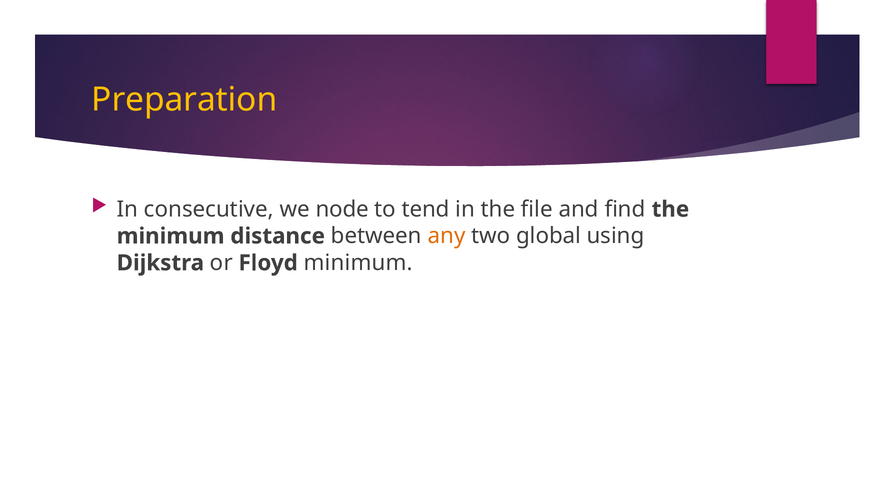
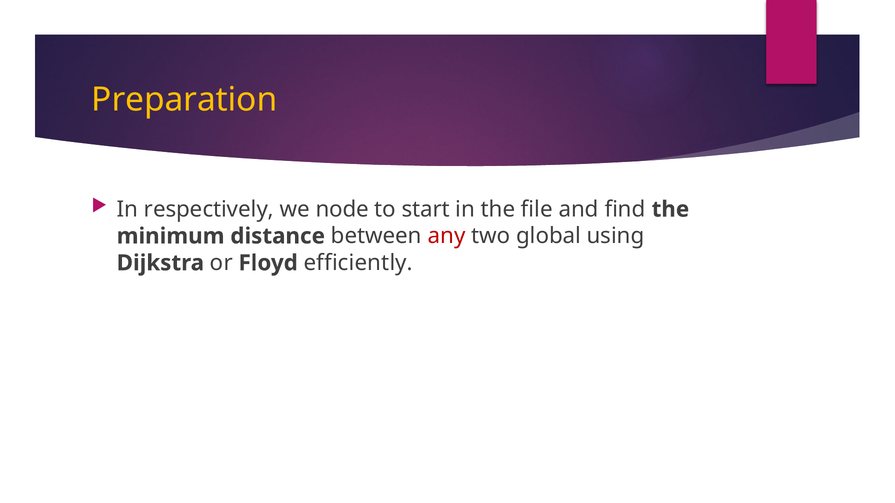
consecutive: consecutive -> respectively (209, 209)
tend: tend -> start (426, 209)
any colour: orange -> red (447, 236)
Floyd minimum: minimum -> efficiently (358, 263)
